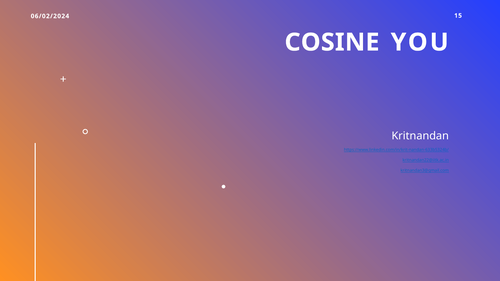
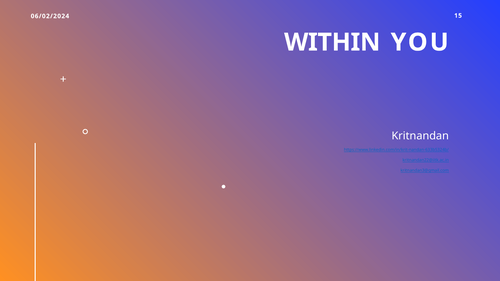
COSINE: COSINE -> WITHIN (332, 42)
